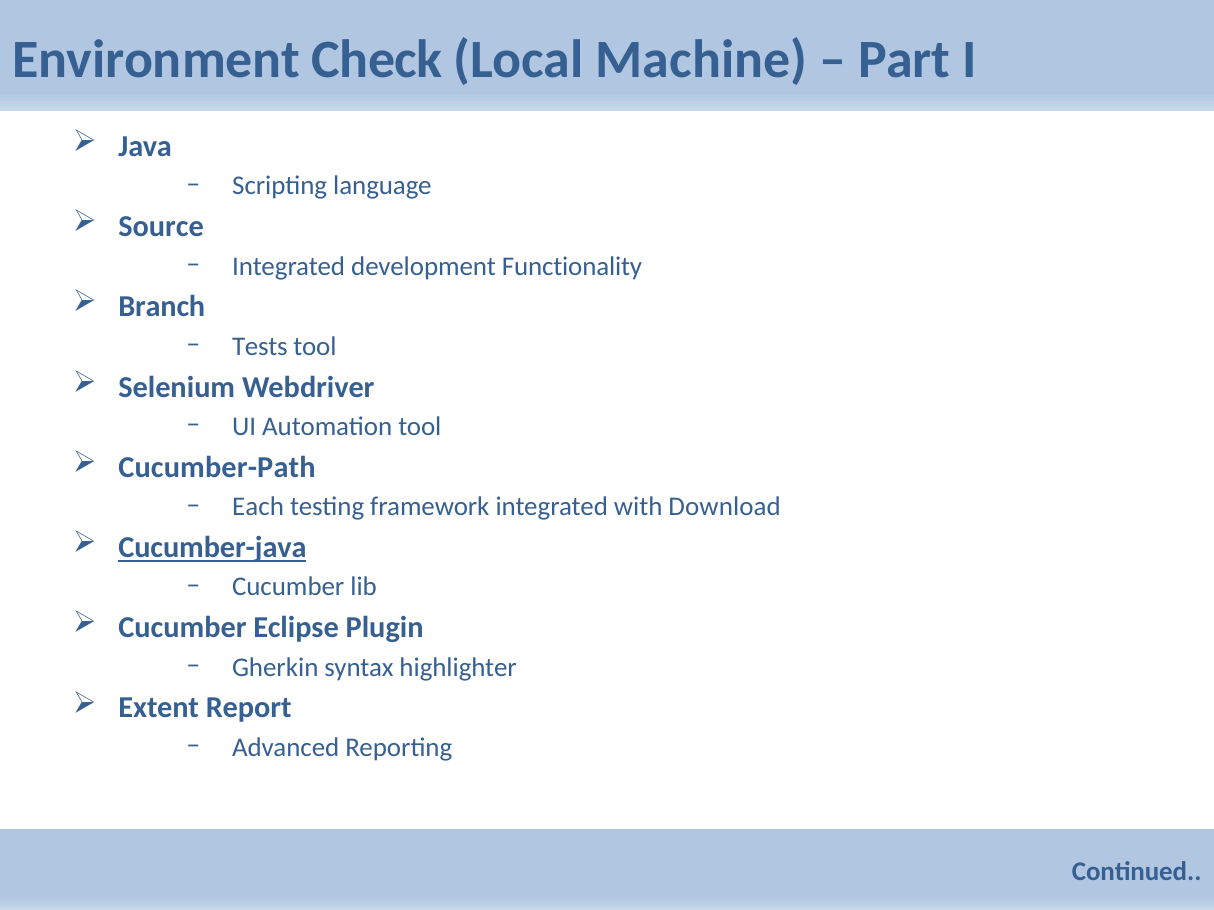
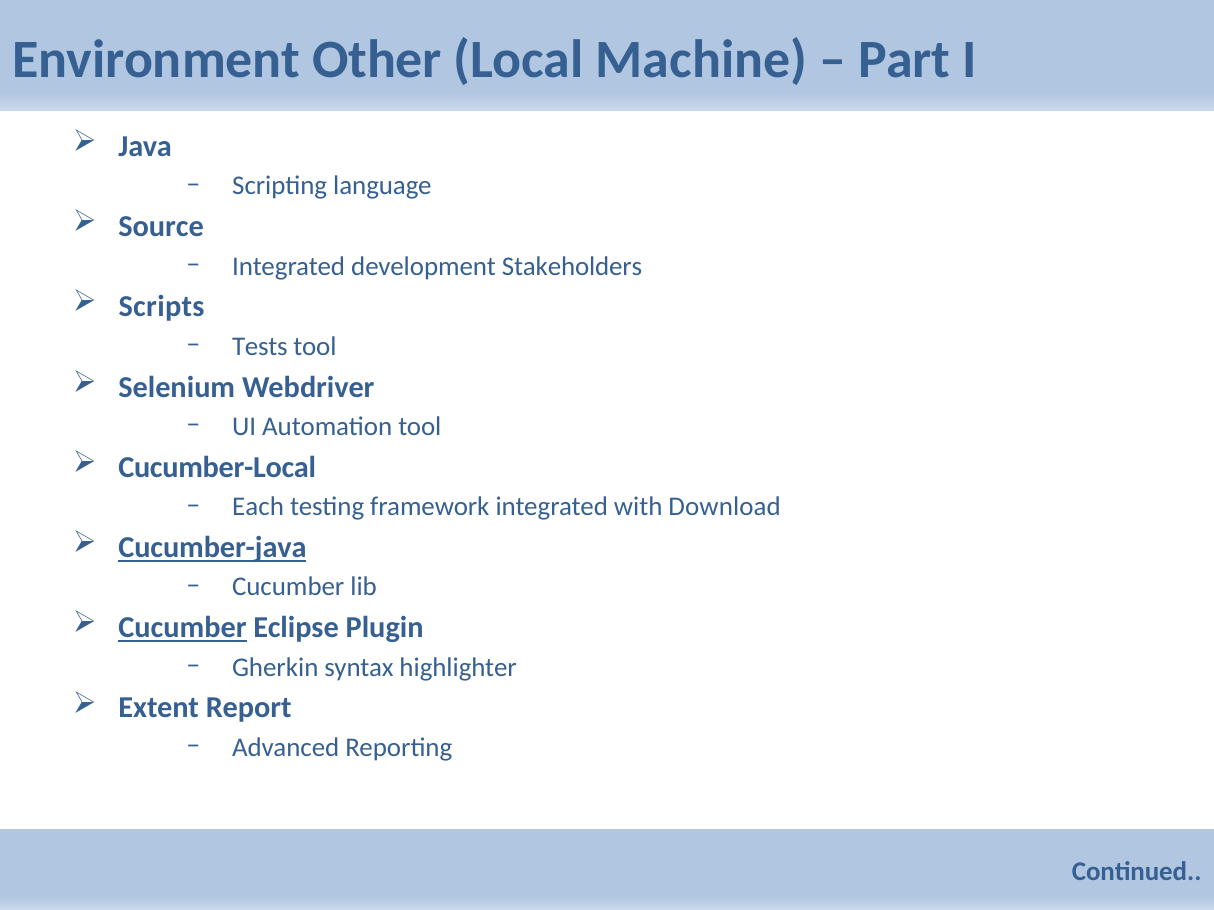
Check: Check -> Other (377, 59)
Functionality: Functionality -> Stakeholders (572, 266)
Branch: Branch -> Scripts (162, 307)
Cucumber-Path: Cucumber-Path -> Cucumber-Local (217, 468)
Cucumber underline: none -> present (183, 628)
